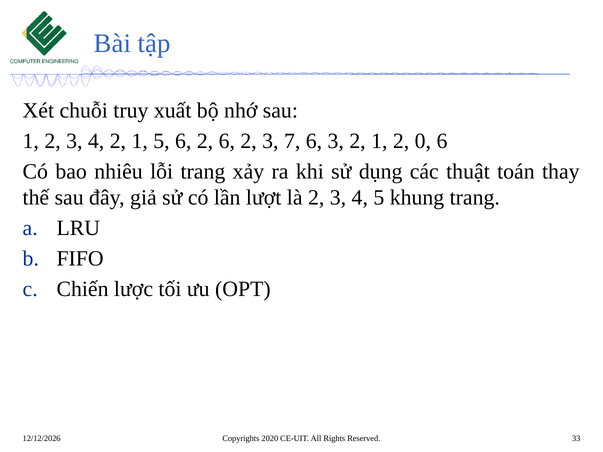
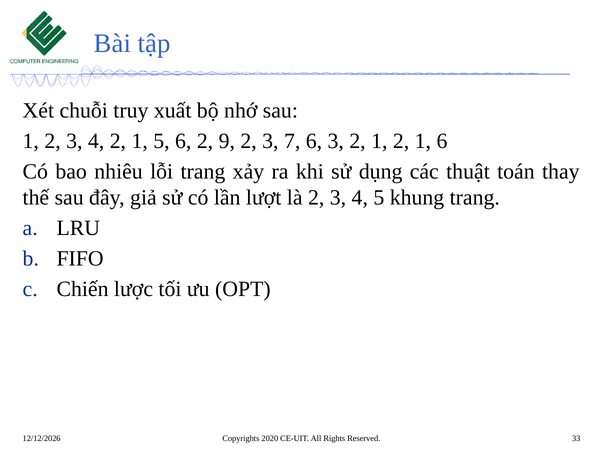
2 6: 6 -> 9 (227, 141)
1 2 0: 0 -> 1 (423, 141)
